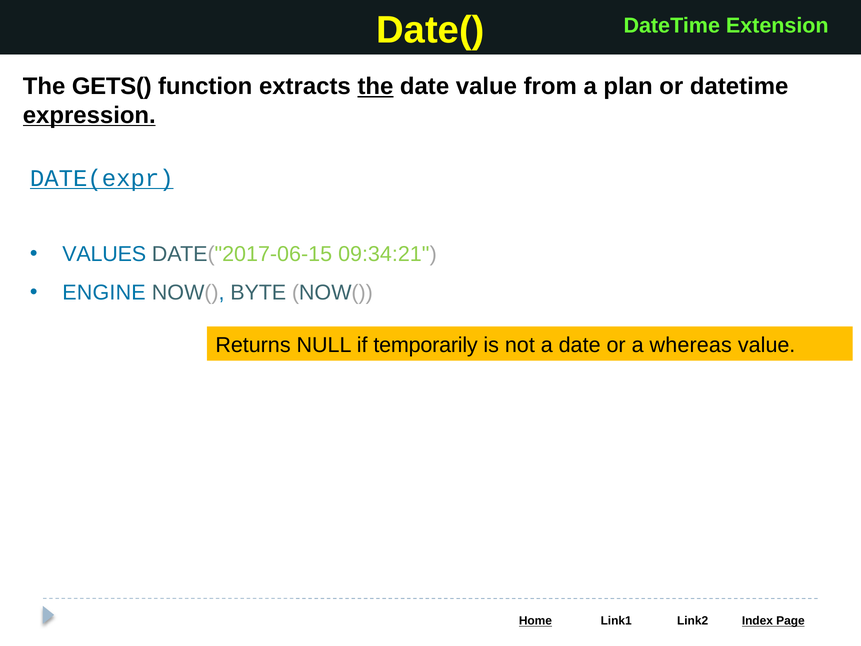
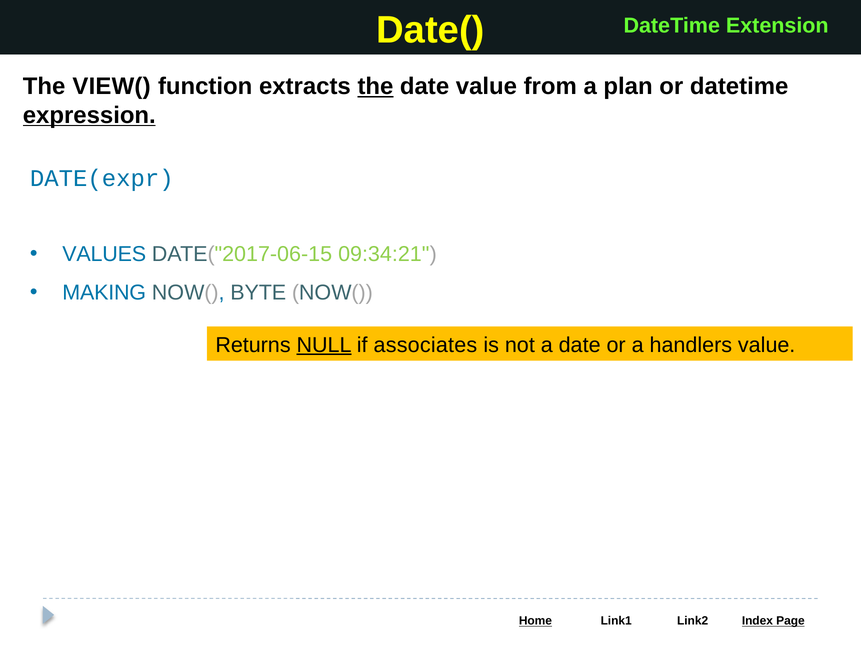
GETS(: GETS( -> VIEW( (112, 86)
DATE(expr underline: present -> none (102, 178)
ENGINE: ENGINE -> MAKING (104, 293)
NULL underline: none -> present (324, 345)
temporarily: temporarily -> associates (425, 345)
whereas: whereas -> handlers (691, 345)
